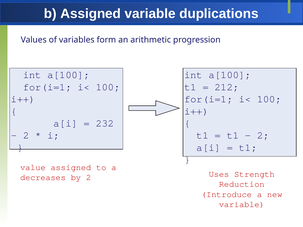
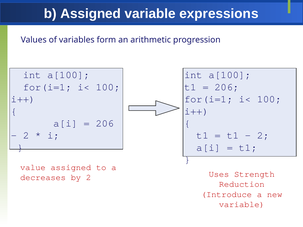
duplications: duplications -> expressions (219, 14)
212: 212 -> 206 (227, 87)
232: 232 -> 206 (105, 123)
